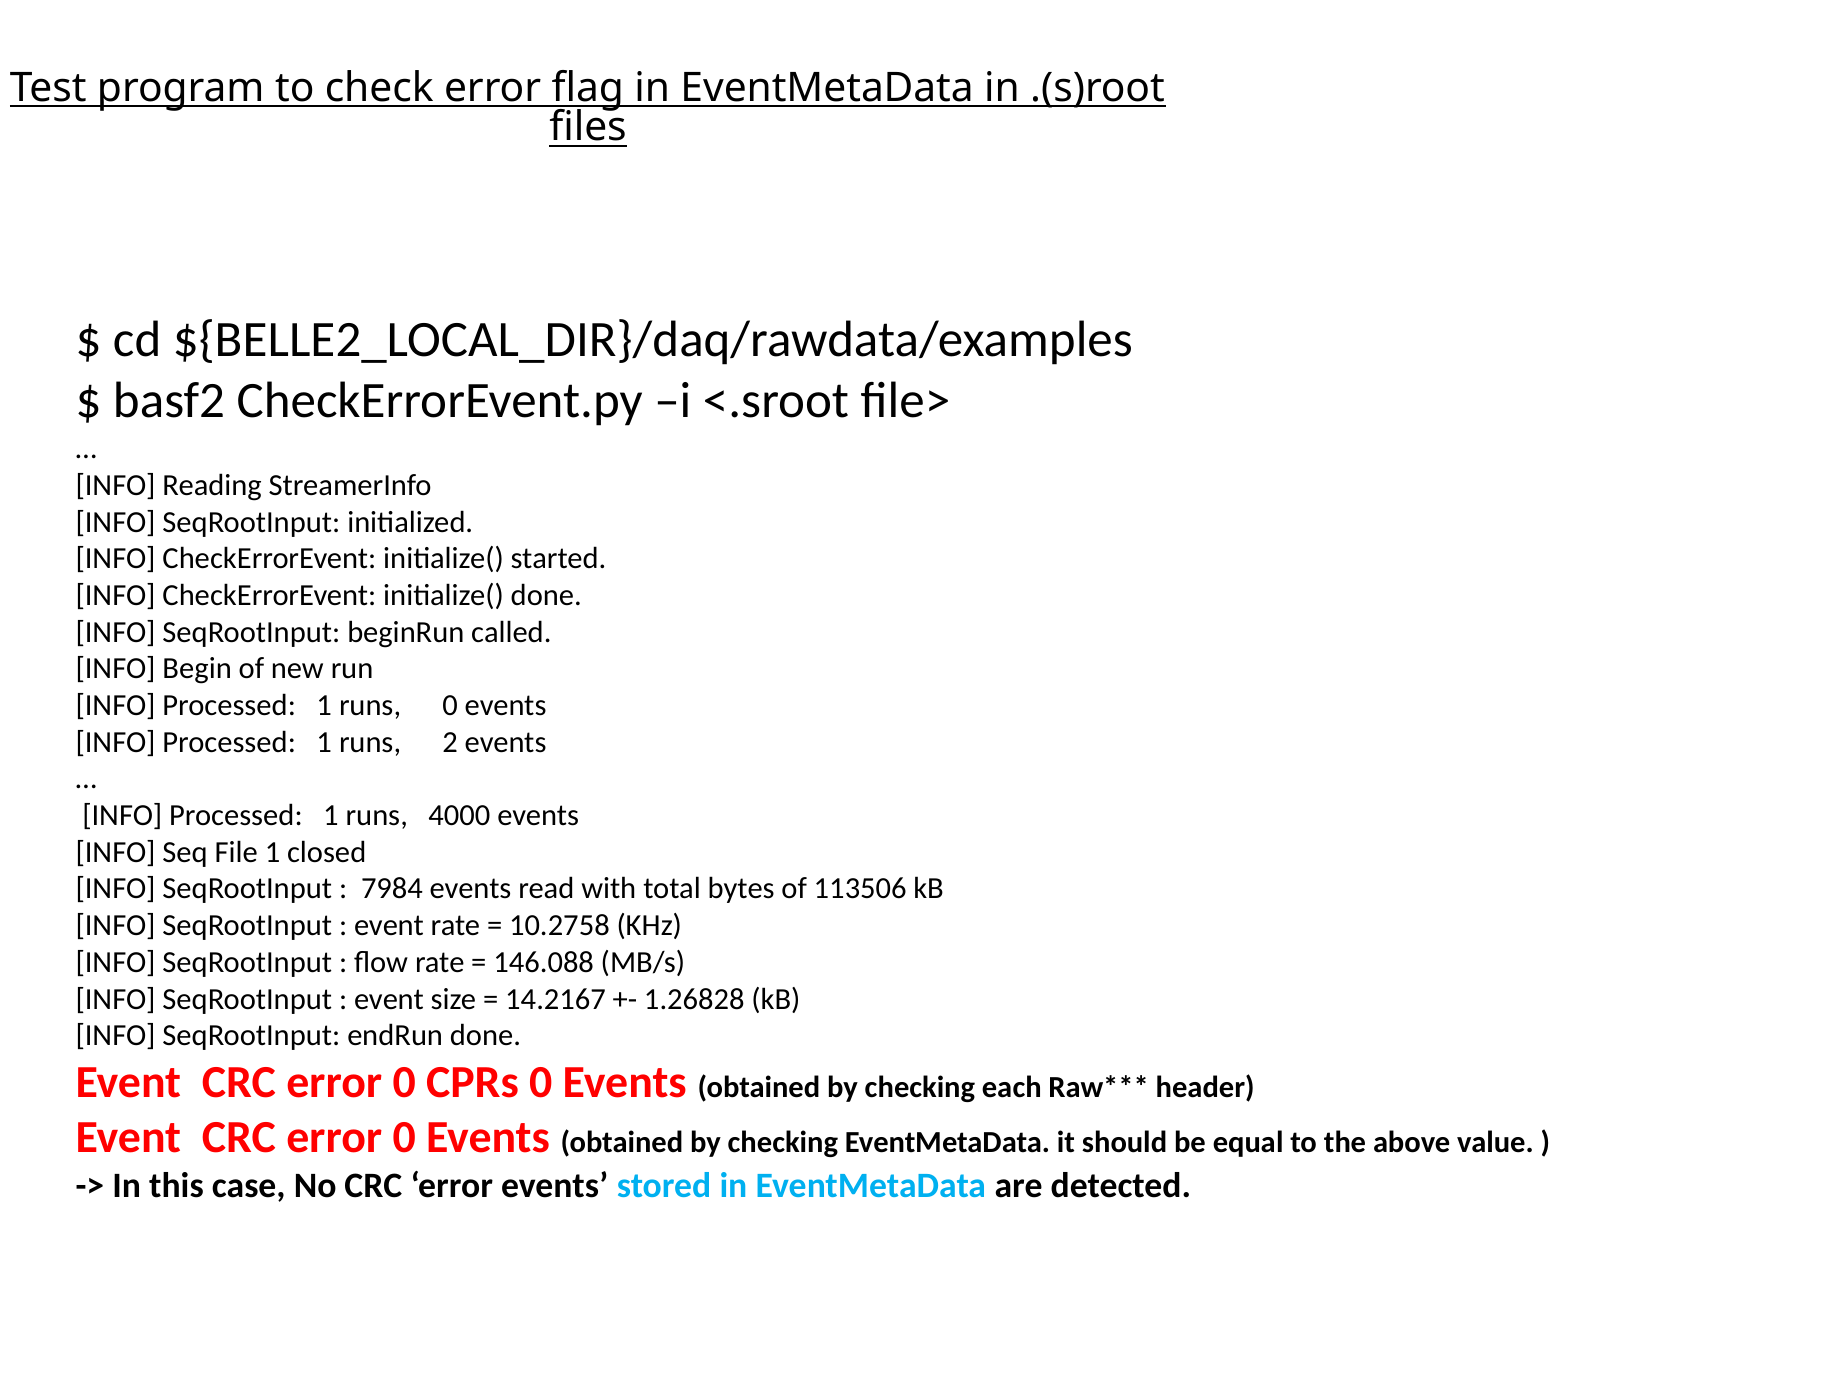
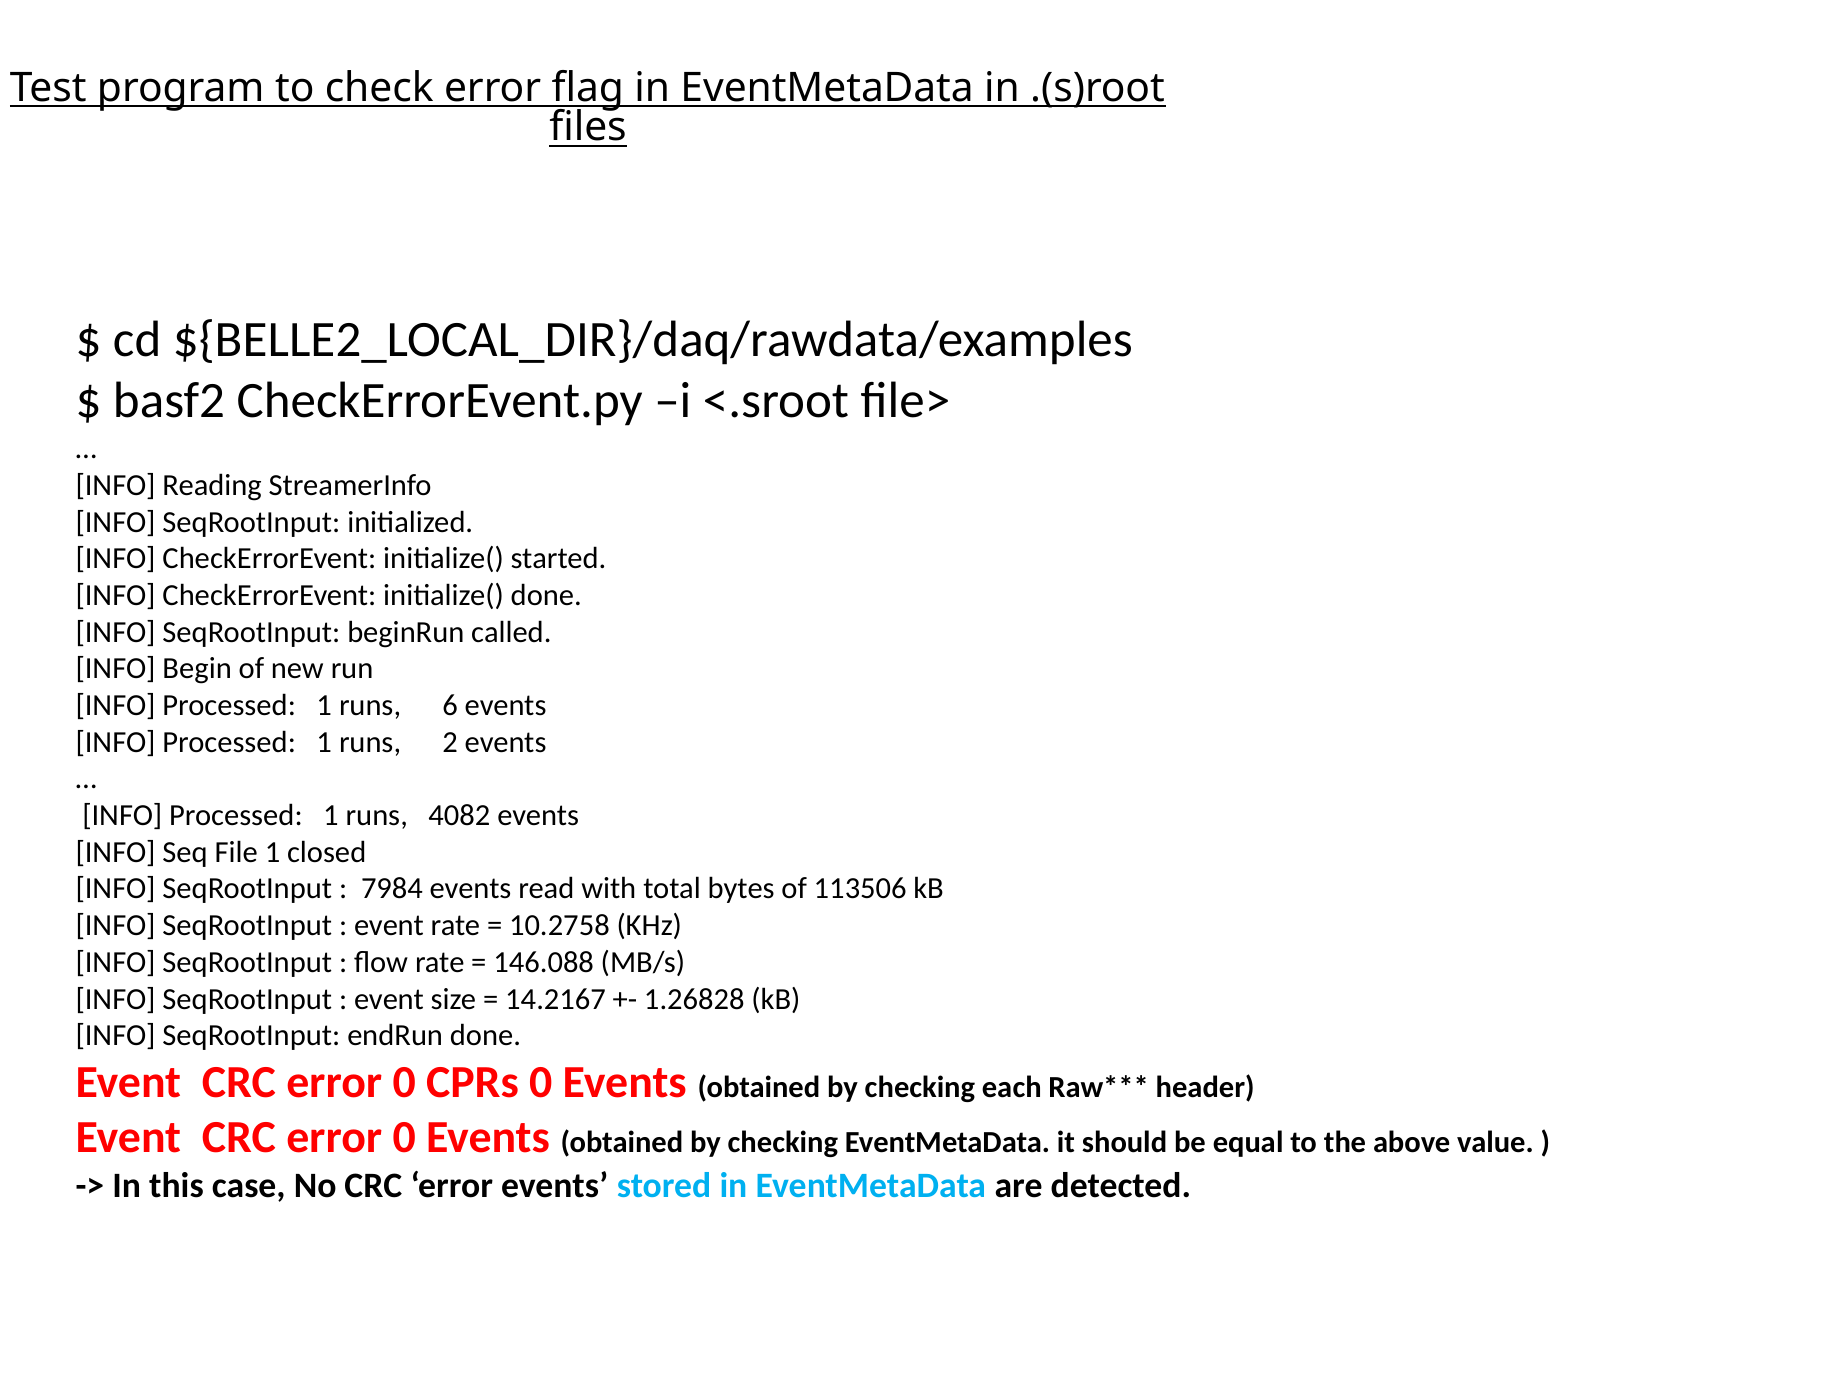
runs 0: 0 -> 6 (450, 706)
4000: 4000 -> 4082 (459, 816)
